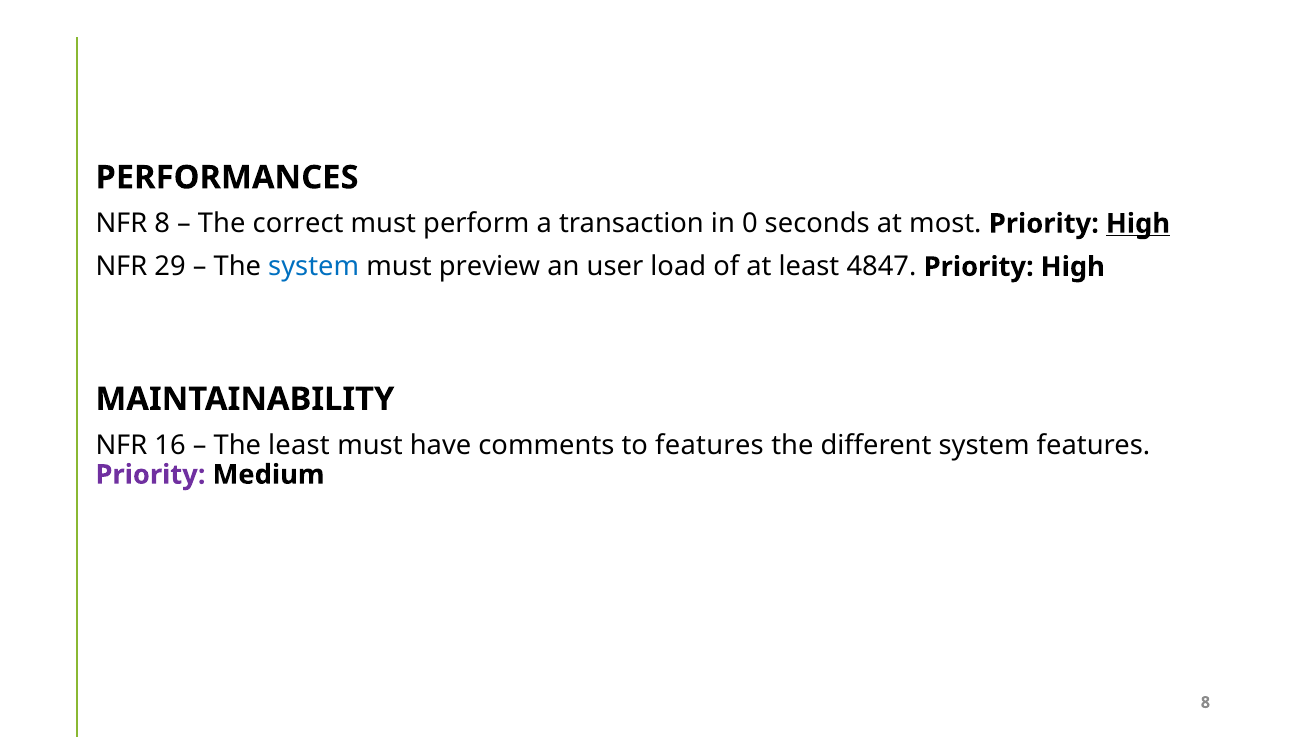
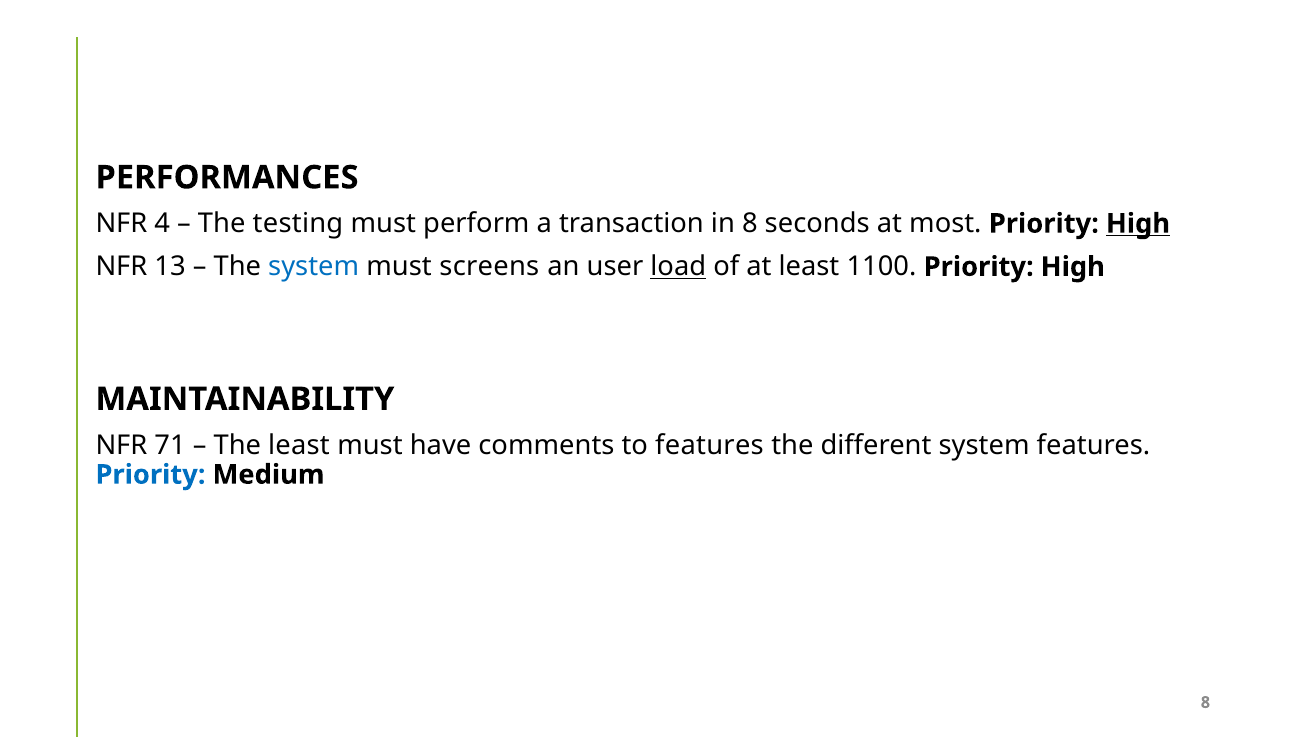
NFR 8: 8 -> 4 (162, 224)
correct: correct -> testing (298, 224)
in 0: 0 -> 8 (750, 224)
29: 29 -> 13 (170, 267)
preview: preview -> screens (489, 267)
load underline: none -> present (678, 267)
4847: 4847 -> 1100 (881, 267)
16: 16 -> 71 (170, 445)
Priority colour: purple -> blue (150, 475)
